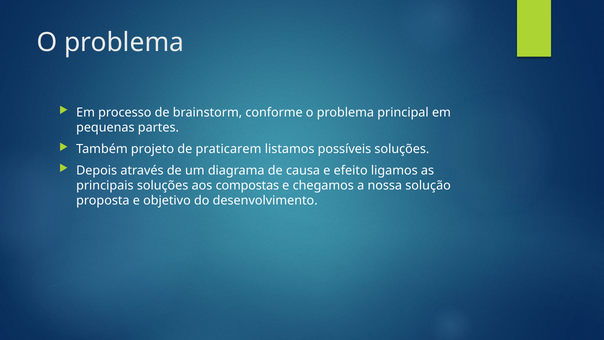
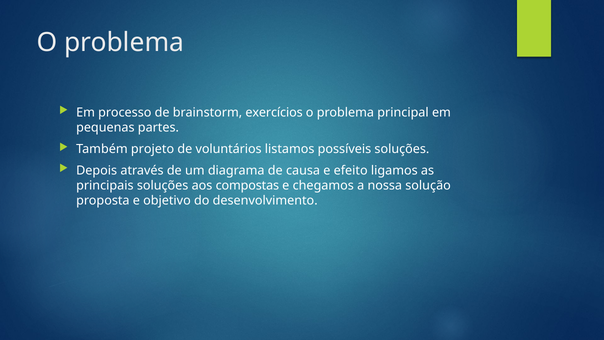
conforme: conforme -> exercícios (274, 112)
praticarem: praticarem -> voluntários (229, 149)
